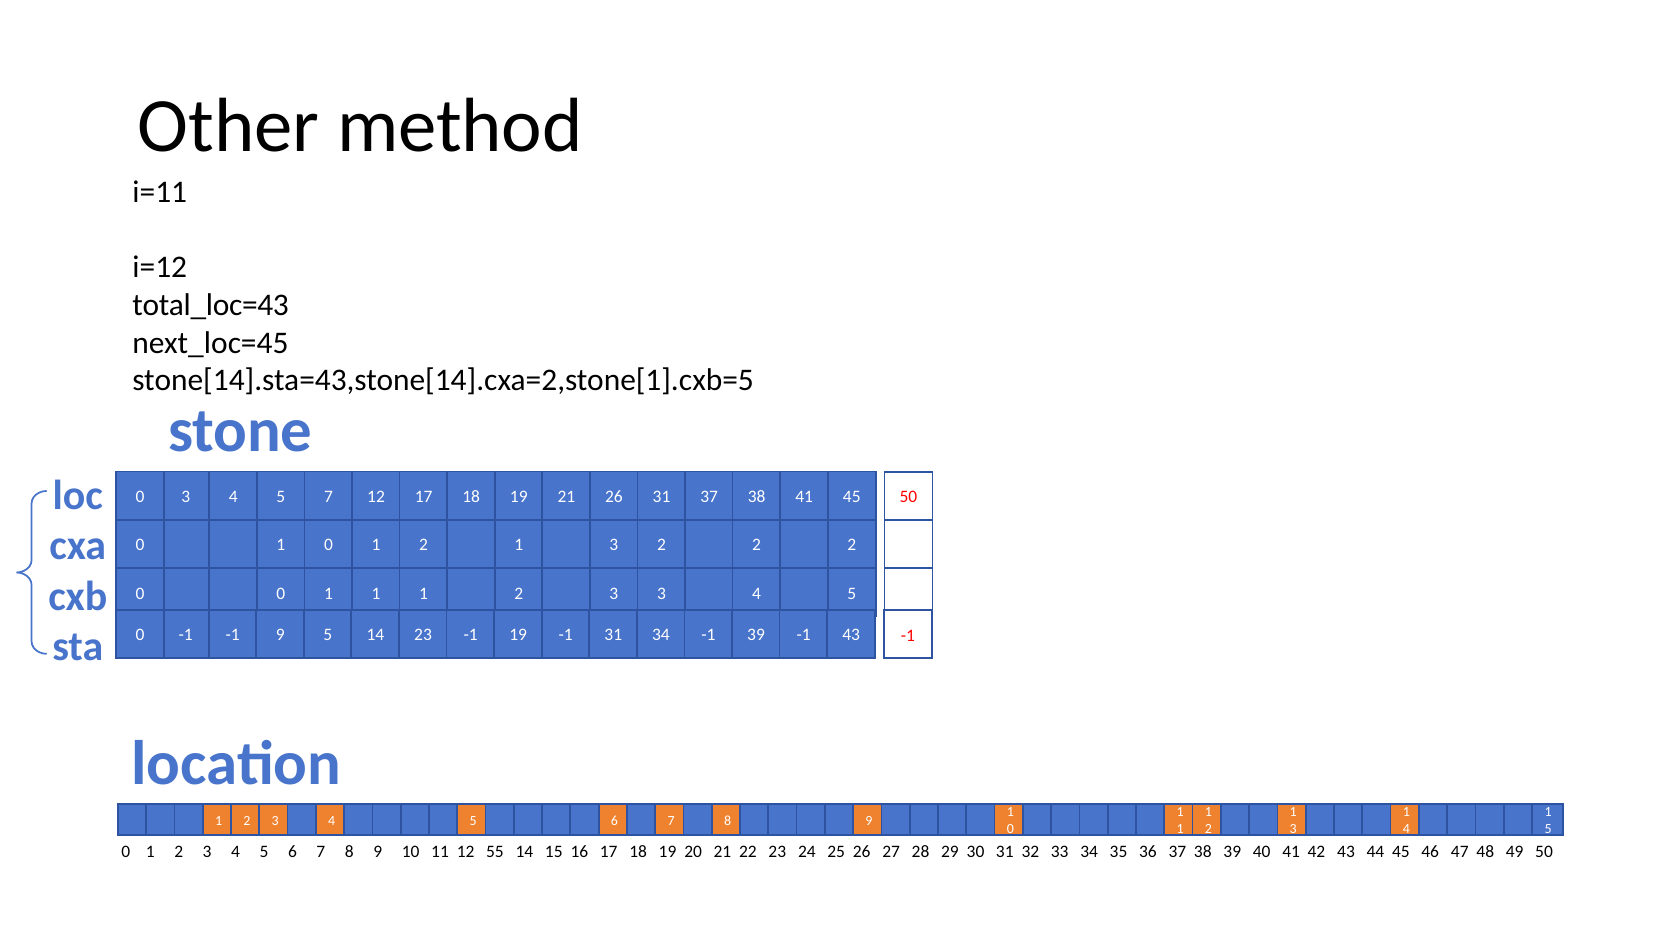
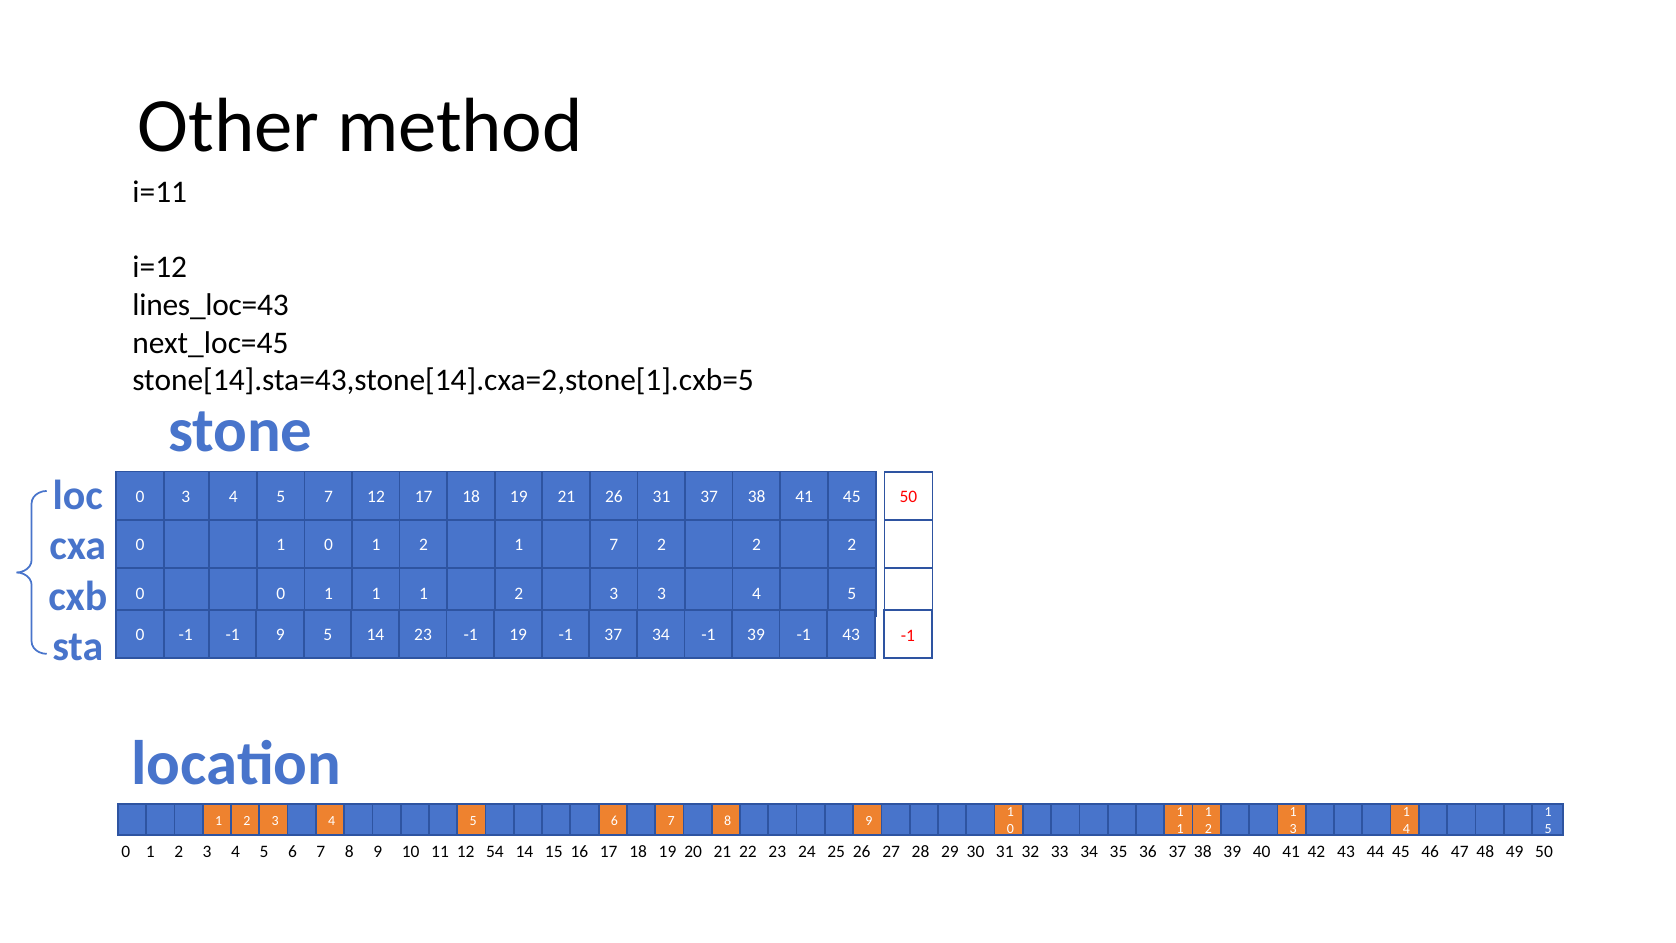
total_loc=43: total_loc=43 -> lines_loc=43 (211, 305)
3: 3 -> 7 (614, 545)
-1 31: 31 -> 37 (613, 635)
55: 55 -> 54 (495, 851)
